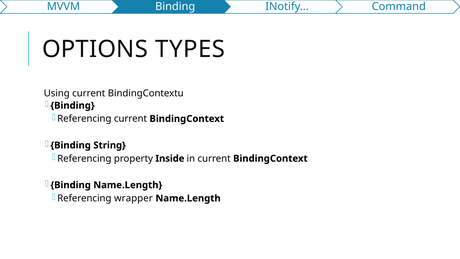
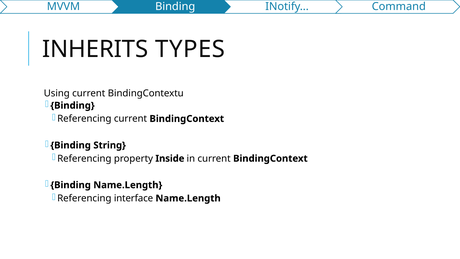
OPTIONS: OPTIONS -> INHERITS (95, 49)
wrapper: wrapper -> interface (134, 198)
